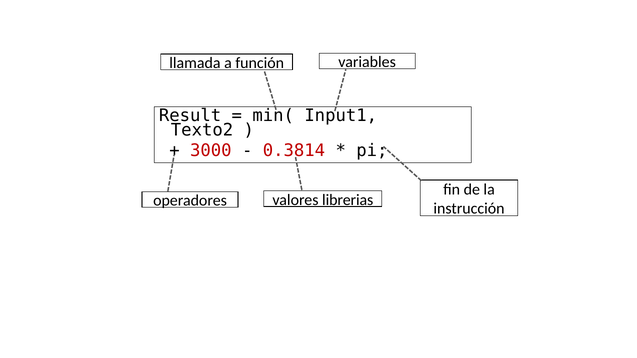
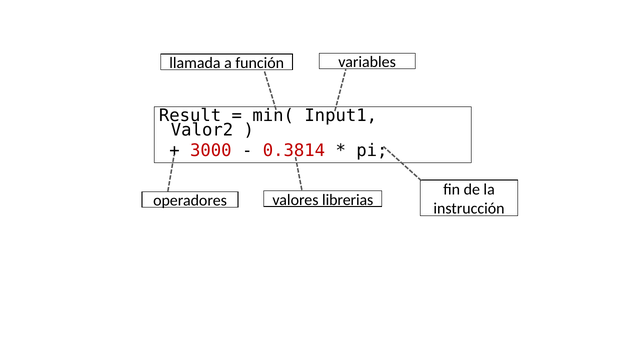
Texto2: Texto2 -> Valor2 (202, 130)
